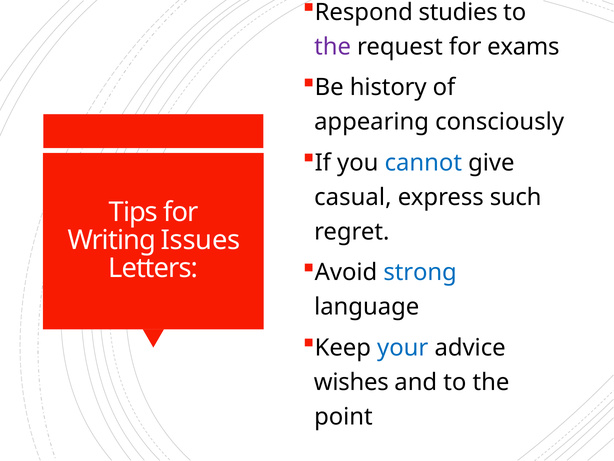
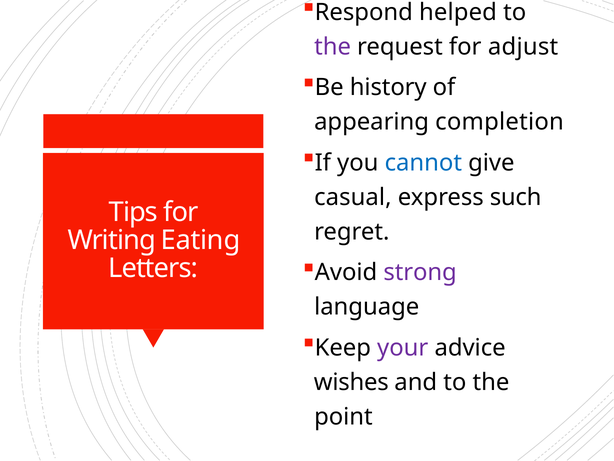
studies: studies -> helped (458, 12)
exams: exams -> adjust (523, 47)
consciously: consciously -> completion (500, 122)
Issues: Issues -> Eating (201, 240)
strong colour: blue -> purple (420, 272)
your colour: blue -> purple (403, 347)
